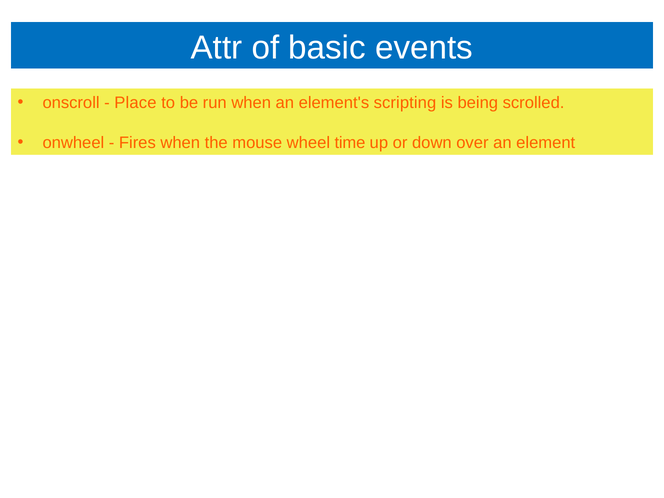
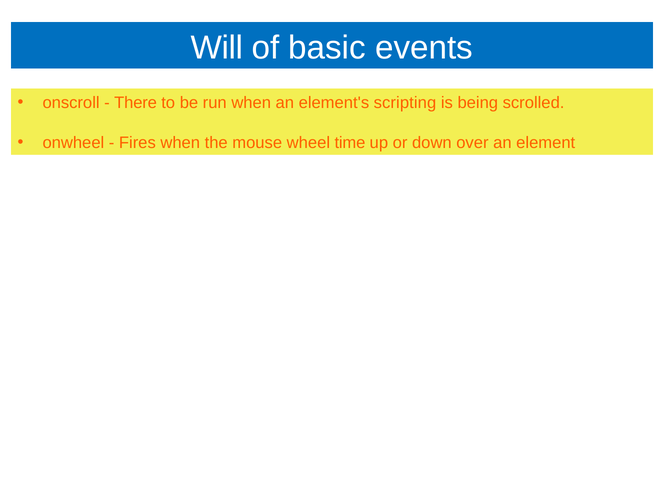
Attr: Attr -> Will (217, 48)
Place: Place -> There (136, 103)
